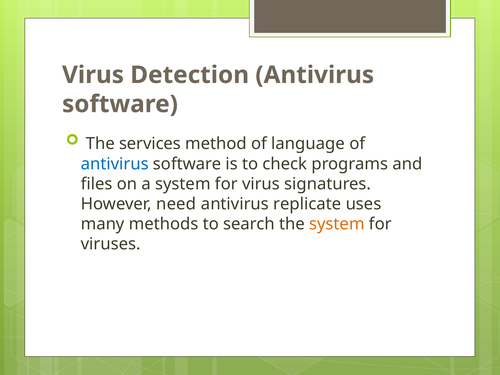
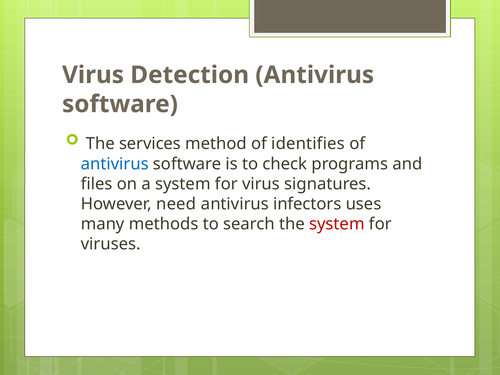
language: language -> identifies (308, 144)
replicate: replicate -> infectors (307, 204)
system colour: orange -> red (337, 224)
